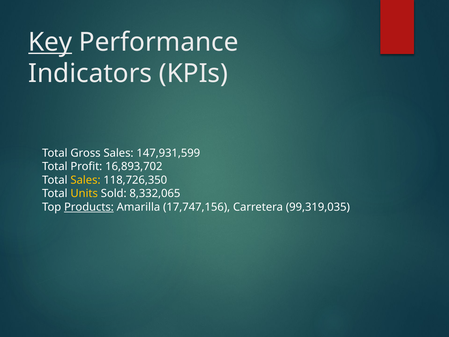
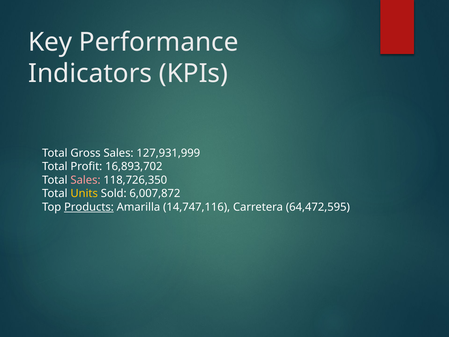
Key underline: present -> none (50, 42)
147,931,599: 147,931,599 -> 127,931,999 (168, 153)
Sales colour: yellow -> pink (85, 180)
8,332,065: 8,332,065 -> 6,007,872 (155, 193)
17,747,156: 17,747,156 -> 14,747,116 (197, 207)
99,319,035: 99,319,035 -> 64,472,595 (318, 207)
